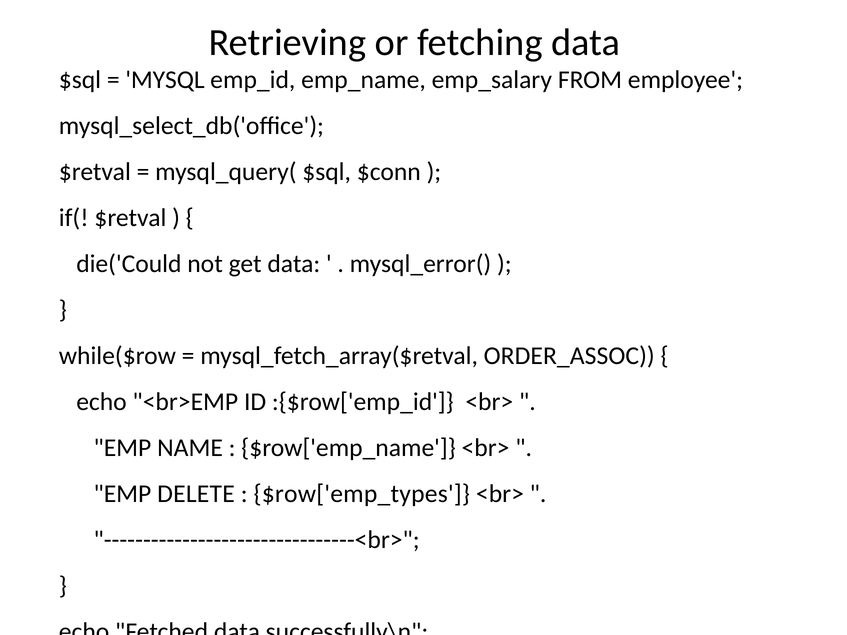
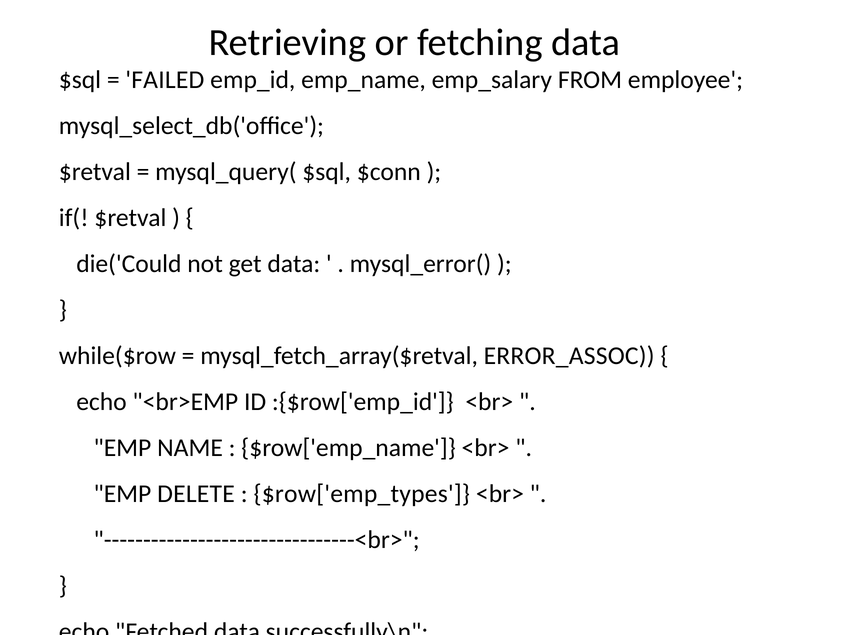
MYSQL: MYSQL -> FAILED (165, 80)
ORDER_ASSOC: ORDER_ASSOC -> ERROR_ASSOC (569, 356)
